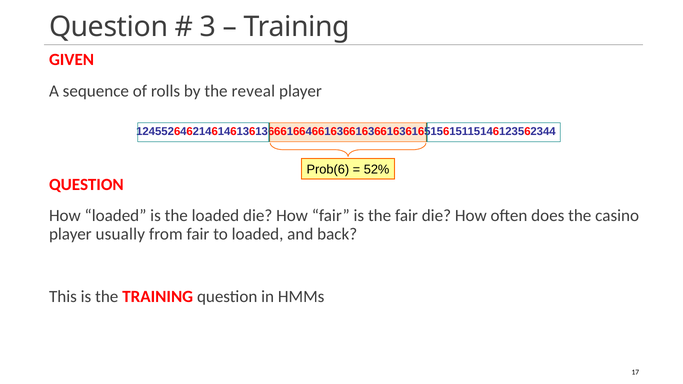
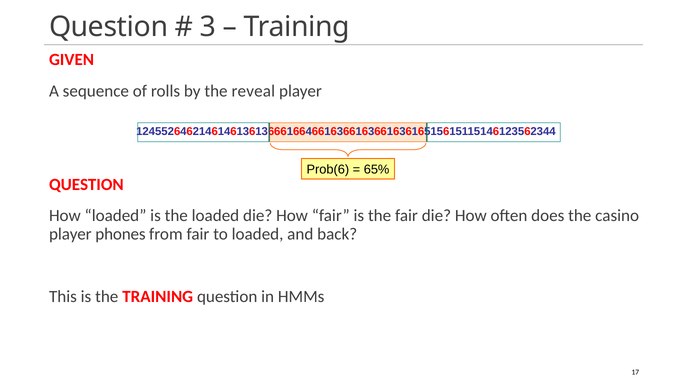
52%: 52% -> 65% (377, 170)
usually: usually -> phones (120, 234)
